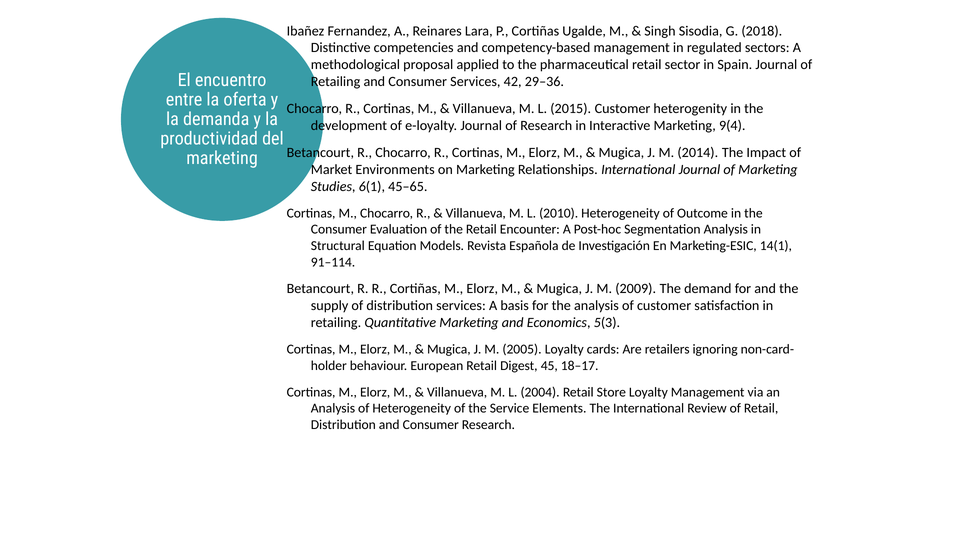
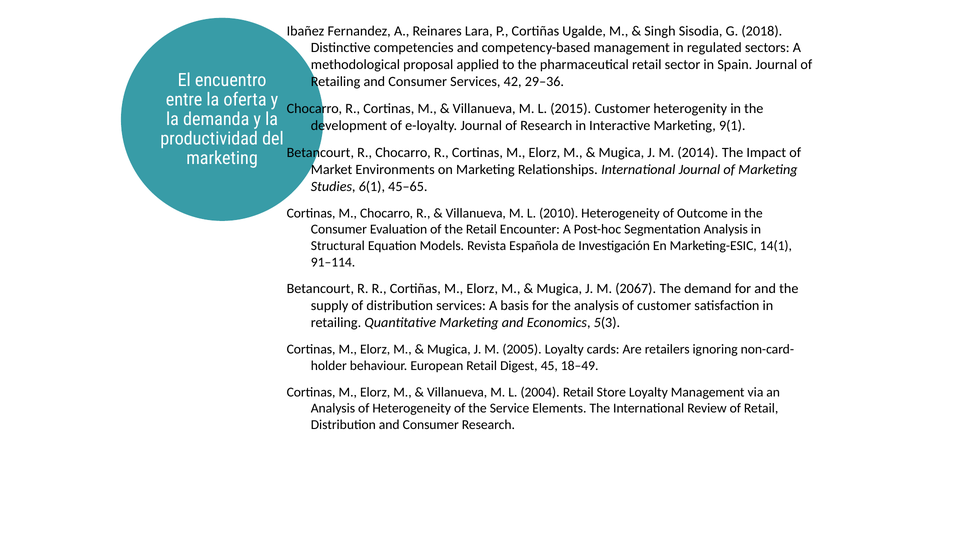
9(4: 9(4 -> 9(1 (732, 126)
2009: 2009 -> 2067 (636, 289)
18–17: 18–17 -> 18–49 (580, 366)
